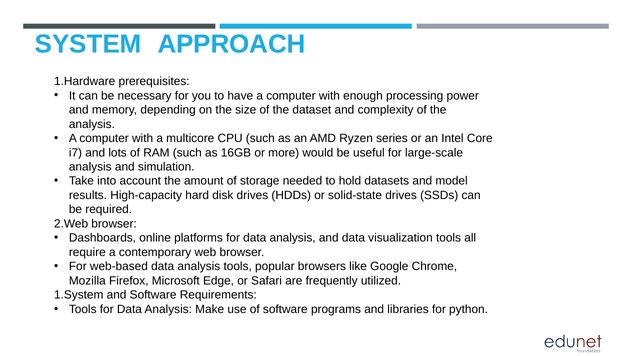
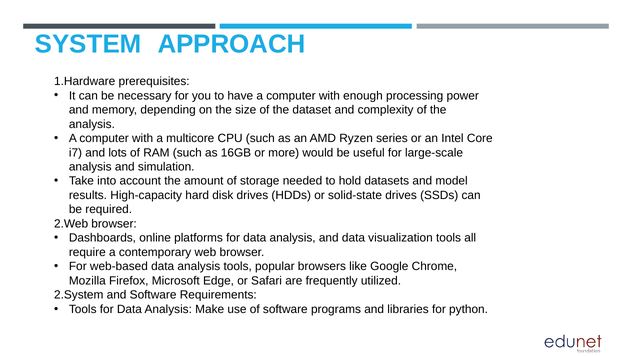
1.System: 1.System -> 2.System (79, 295)
